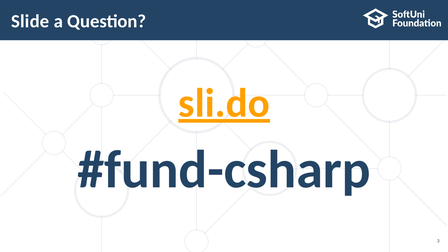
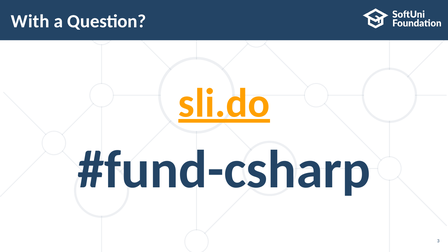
Slide: Slide -> With (30, 21)
